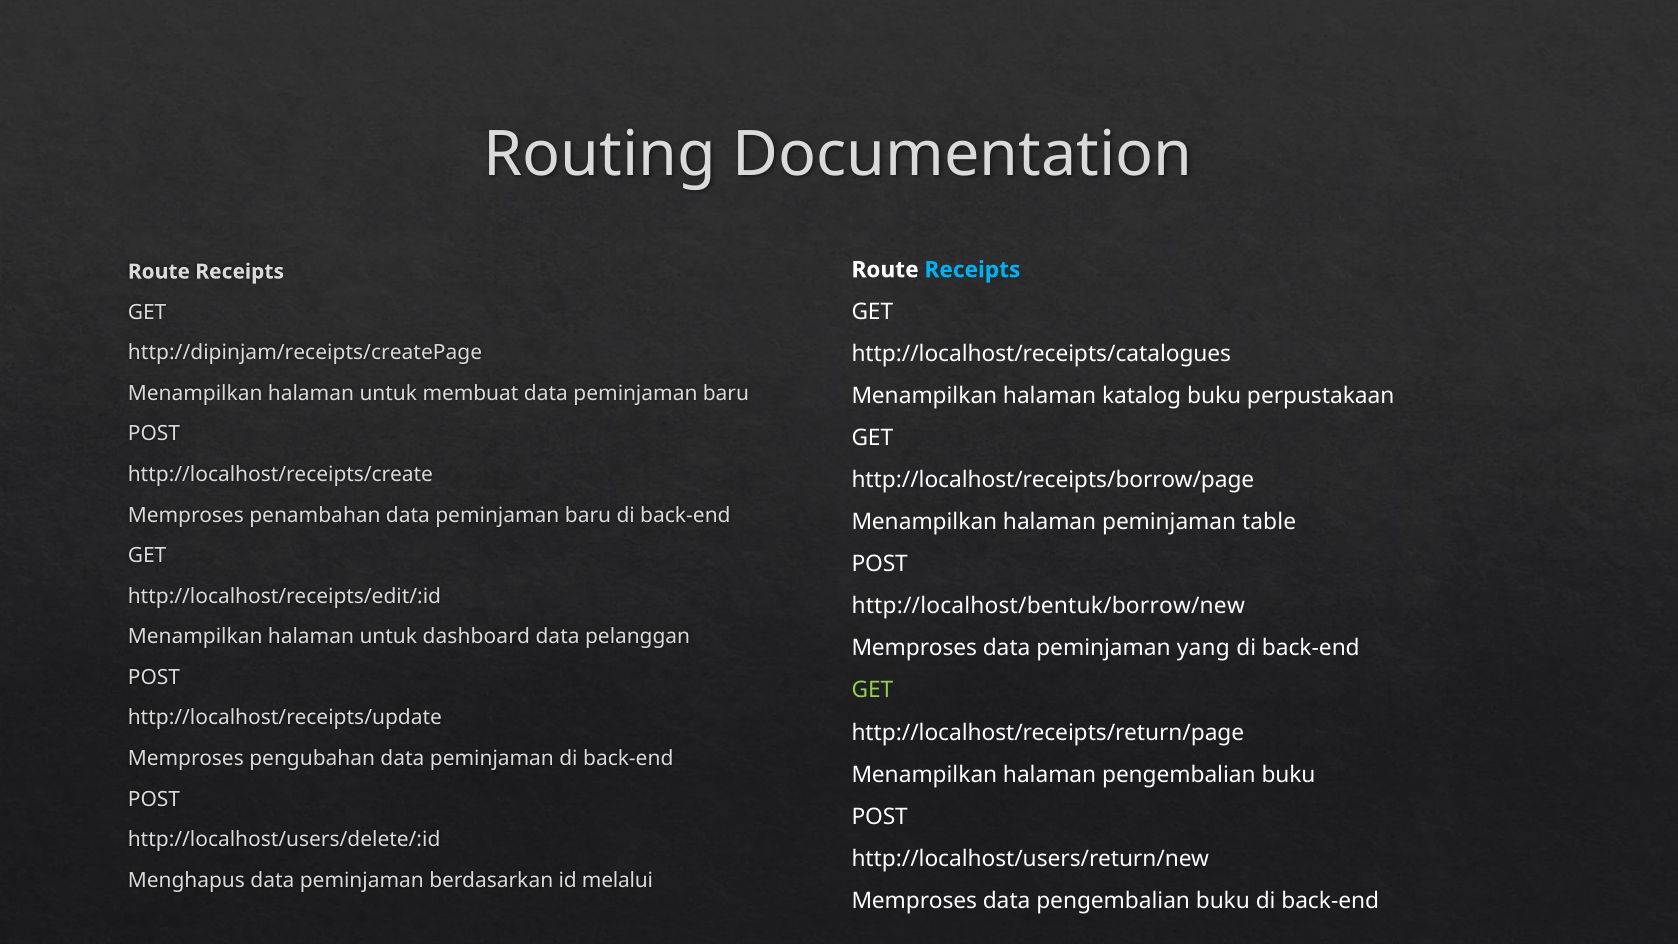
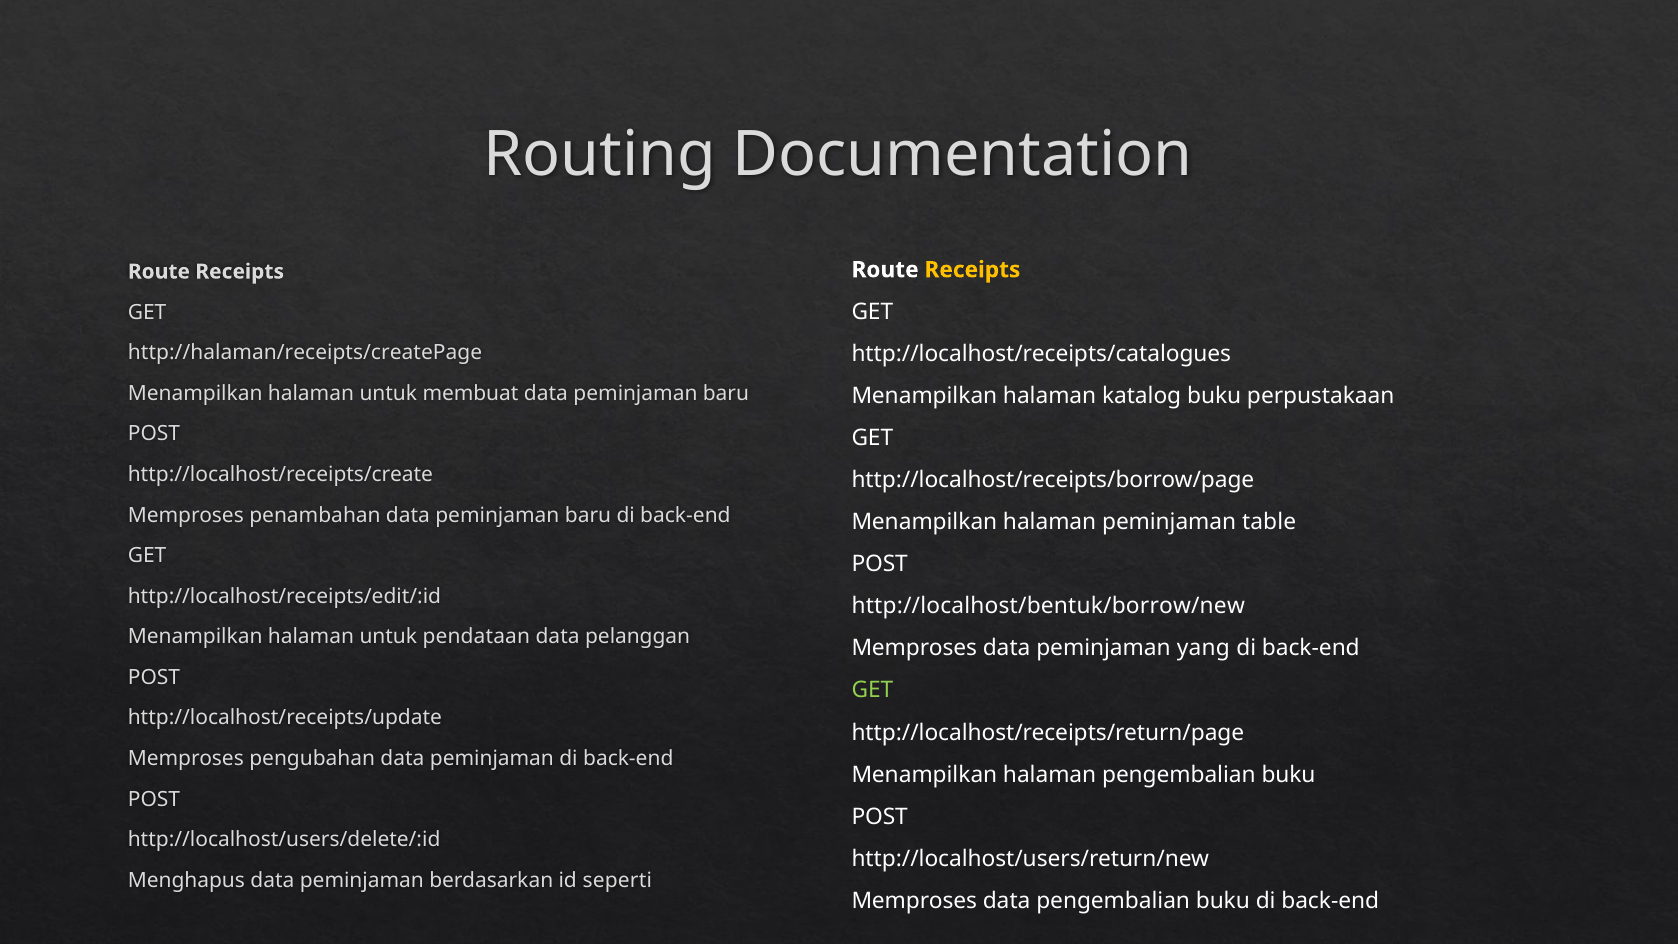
Receipts colour: light blue -> yellow (972, 270)
http://dipinjam/receipts/createPage: http://dipinjam/receipts/createPage -> http://halaman/receipts/createPage (305, 353)
dashboard: dashboard -> pendataan (476, 637)
melalui: melalui -> seperti (617, 880)
